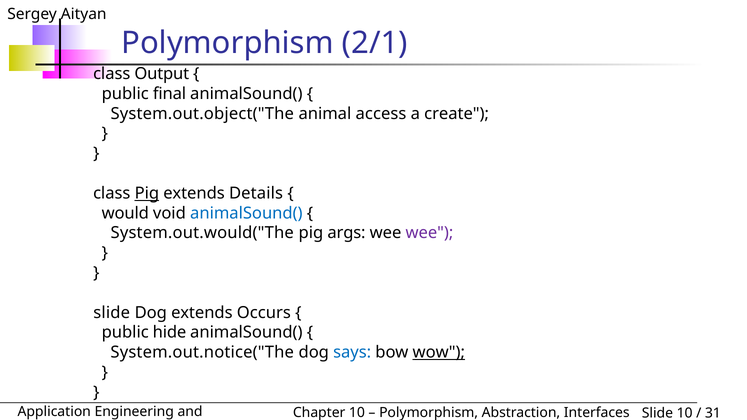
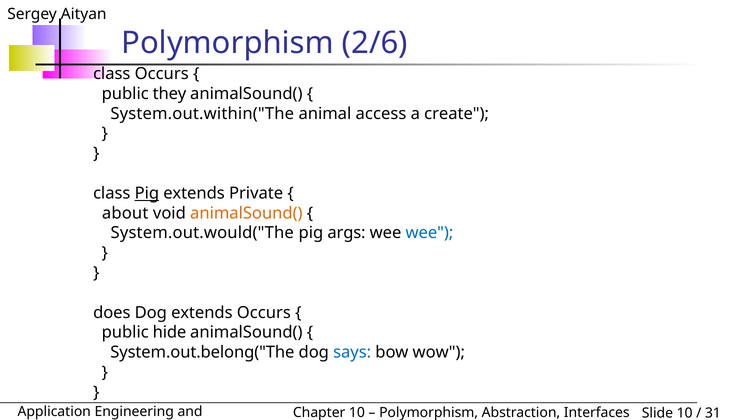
2/1: 2/1 -> 2/6 (375, 43)
class Output: Output -> Occurs (162, 74)
final: final -> they (170, 94)
System.out.object("The: System.out.object("The -> System.out.within("The (202, 114)
Details: Details -> Private (256, 193)
would: would -> about (125, 213)
animalSound( colour: blue -> orange (246, 213)
wee colour: purple -> blue (429, 233)
slide: slide -> does (112, 313)
System.out.notice("The: System.out.notice("The -> System.out.belong("The (202, 353)
wow underline: present -> none (439, 353)
